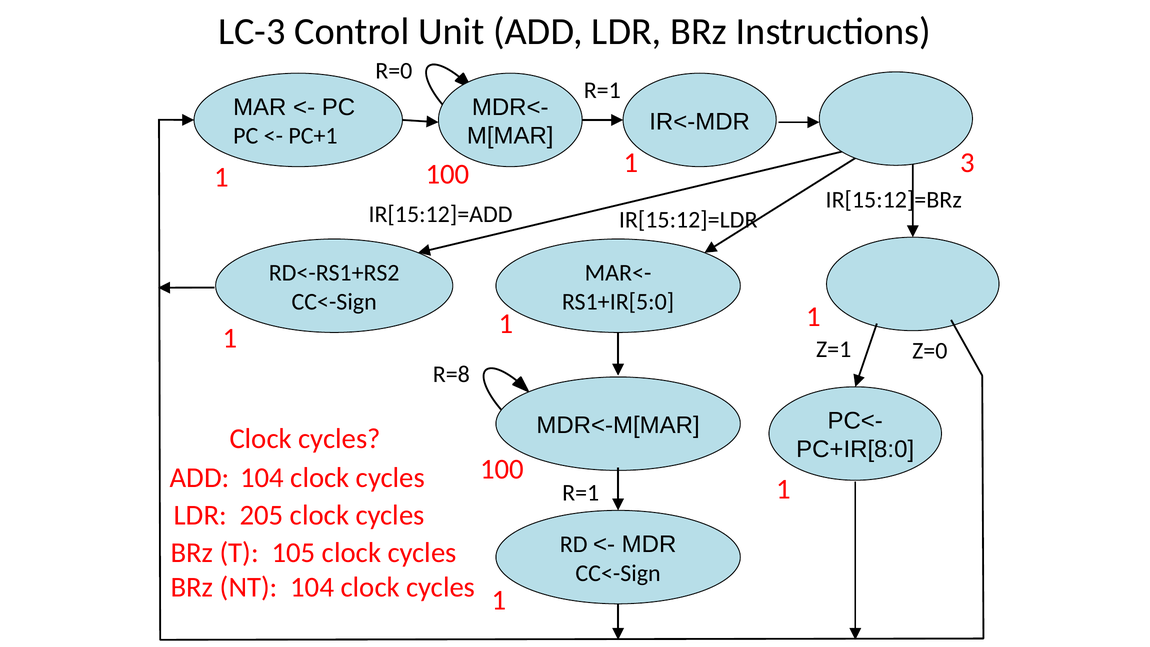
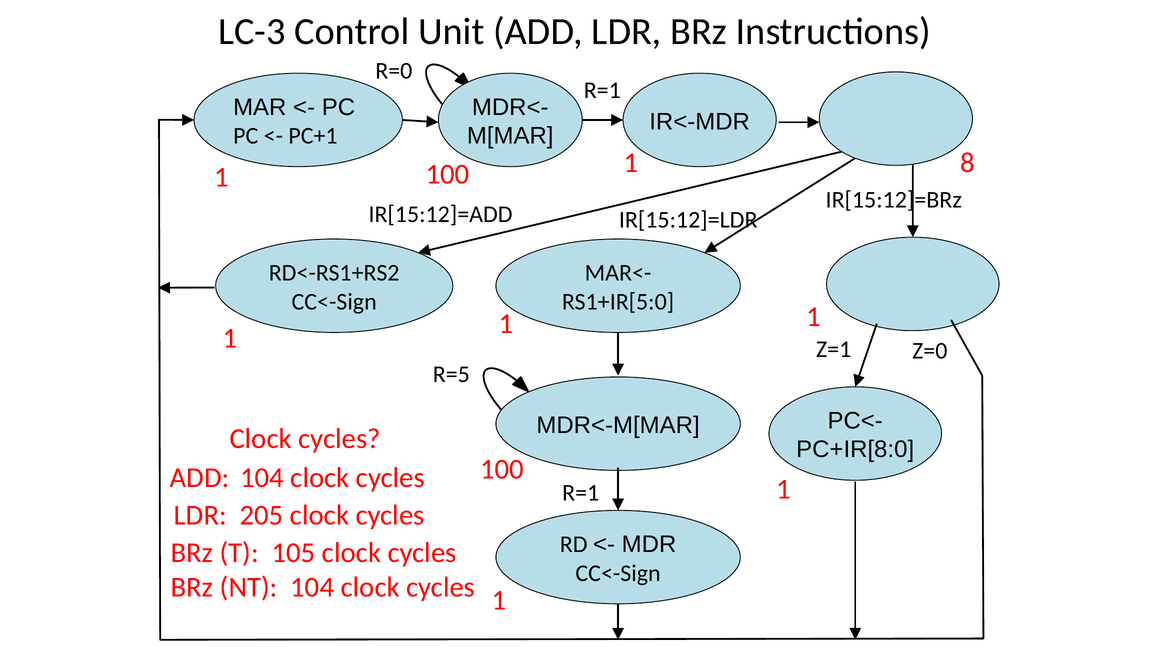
3: 3 -> 8 (968, 163)
R=8: R=8 -> R=5 (451, 374)
